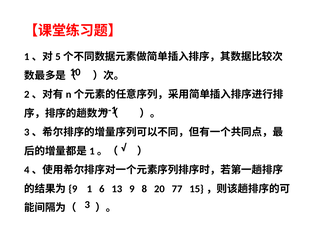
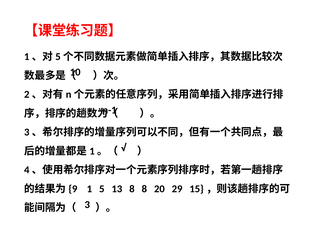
6: 6 -> 5 (102, 188)
13 9: 9 -> 8 (132, 188)
77: 77 -> 29 (177, 188)
